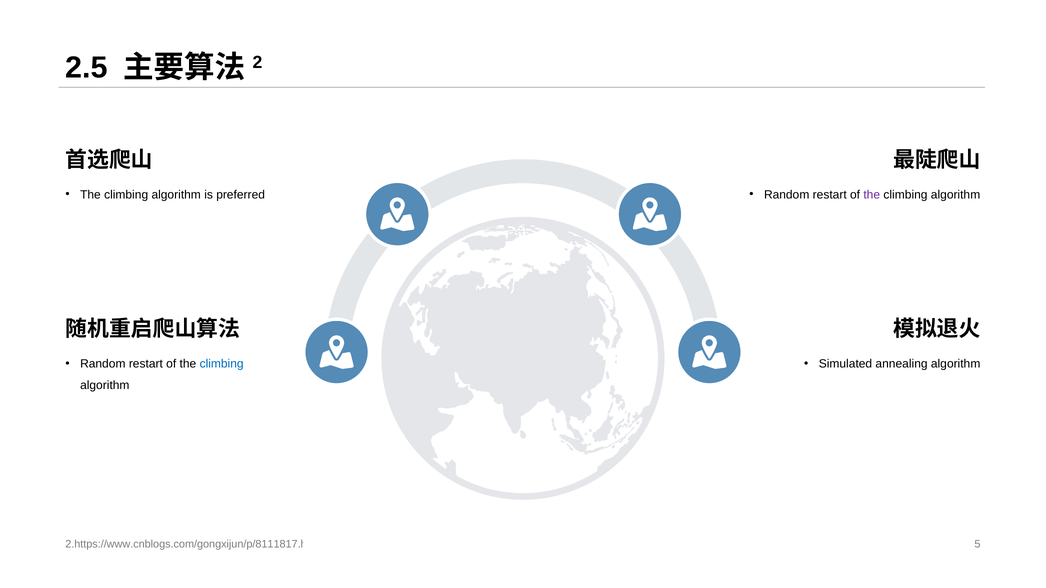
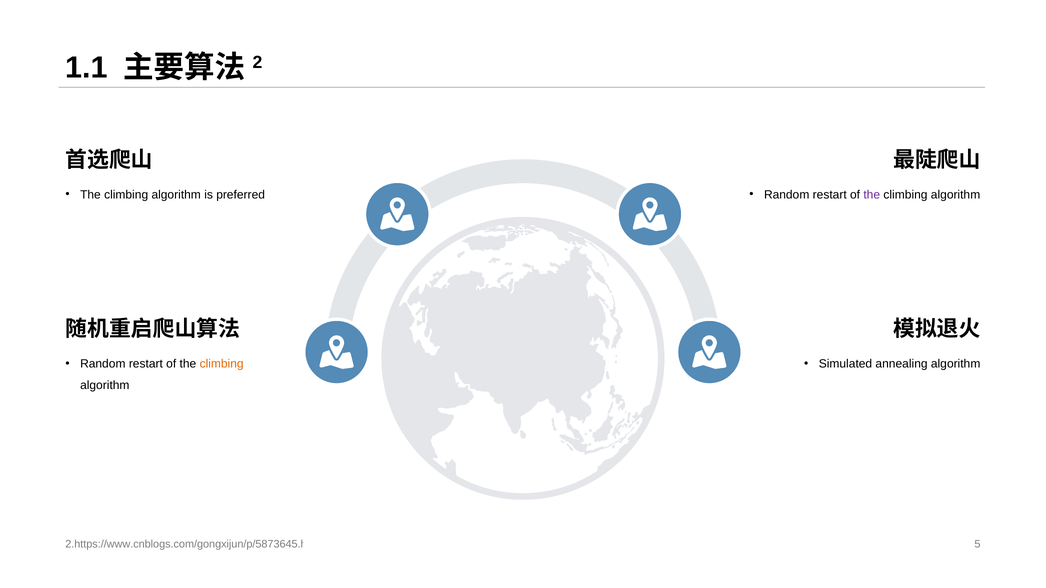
2.5: 2.5 -> 1.1 (86, 68)
climbing colour: blue -> orange (222, 364)
2.https://www.cnblogs.com/gongxijun/p/8111817.html: 2.https://www.cnblogs.com/gongxijun/p/8111817.html -> 2.https://www.cnblogs.com/gongxijun/p/5873645.html (193, 545)
